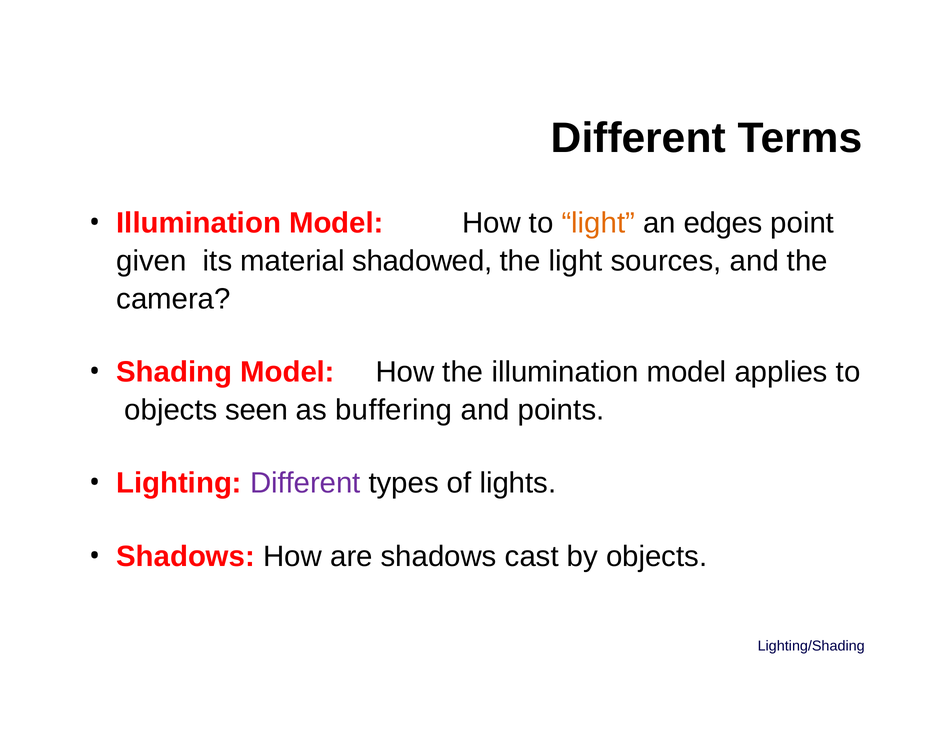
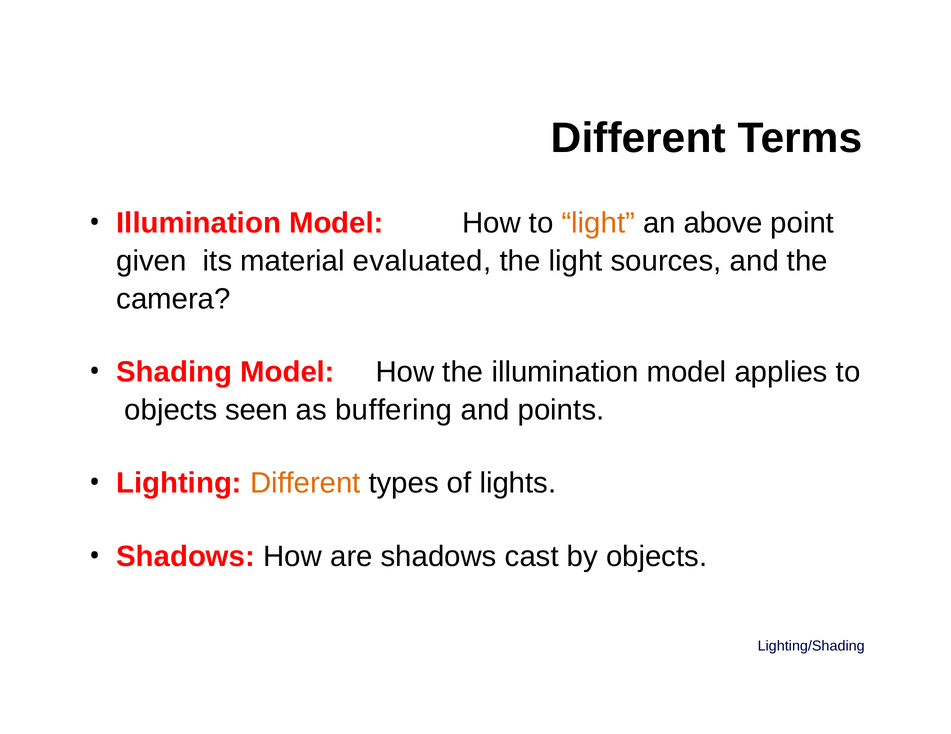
edges: edges -> above (723, 223)
shadowed: shadowed -> evaluated (422, 261)
Different colour: purple -> orange (305, 484)
